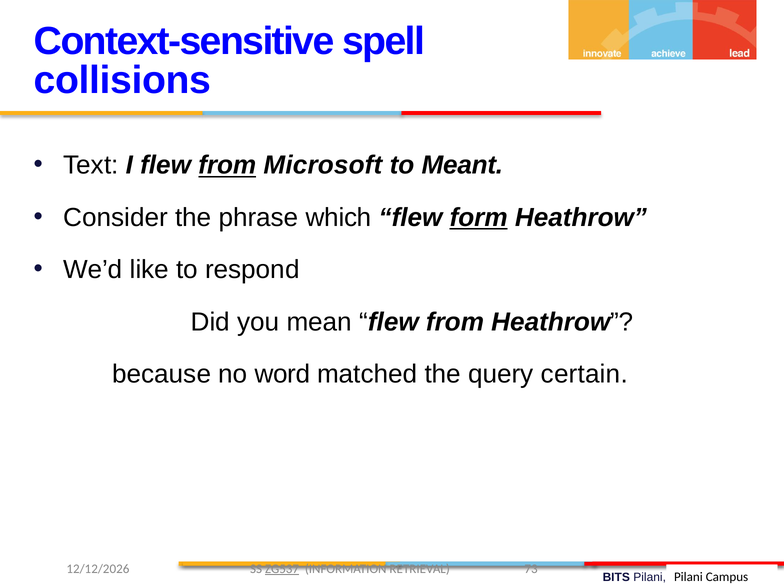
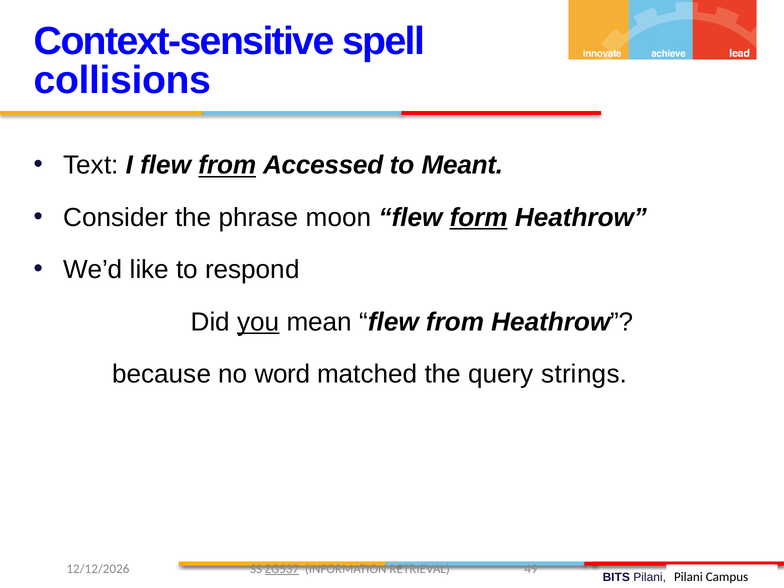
Microsoft: Microsoft -> Accessed (323, 165)
which: which -> moon (338, 217)
you underline: none -> present (258, 322)
certain: certain -> strings (584, 374)
73: 73 -> 49 (531, 569)
